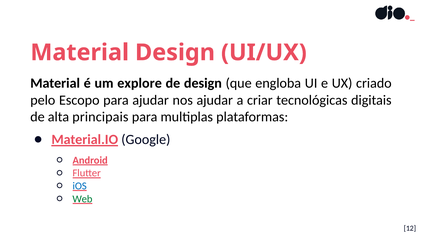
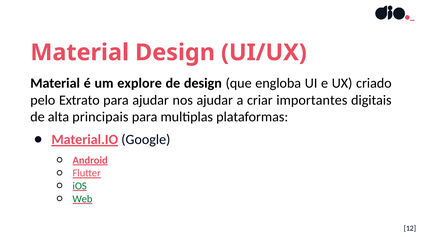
Escopo: Escopo -> Extrato (79, 100)
tecnológicas: tecnológicas -> importantes (312, 100)
iOS colour: blue -> green (80, 186)
